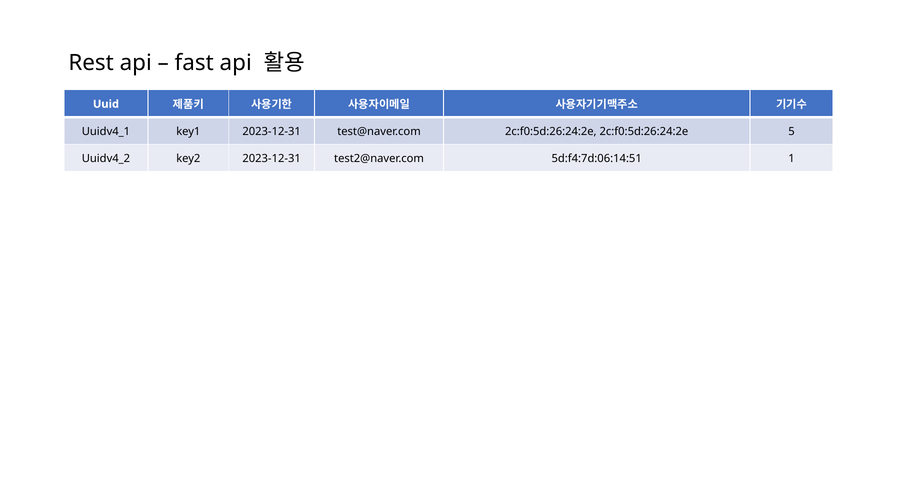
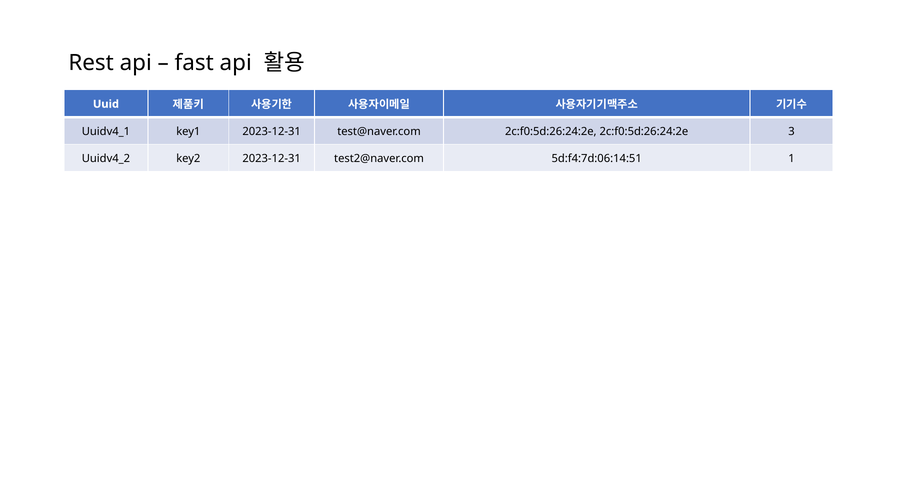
5: 5 -> 3 (792, 131)
